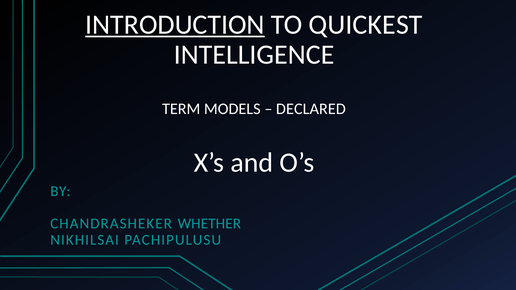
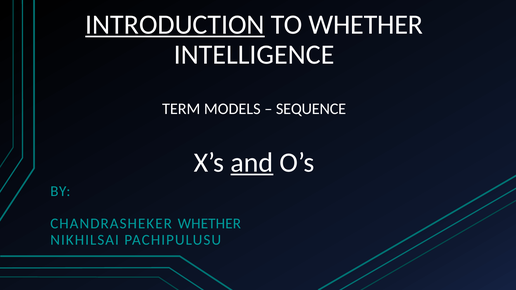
TO QUICKEST: QUICKEST -> WHETHER (366, 25)
DECLARED: DECLARED -> SEQUENCE (311, 109)
and underline: none -> present (252, 163)
